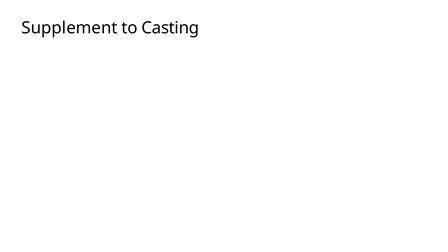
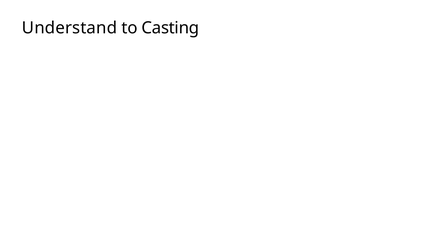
Supplement: Supplement -> Understand (70, 28)
